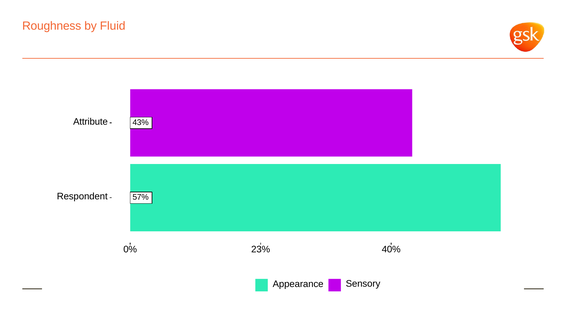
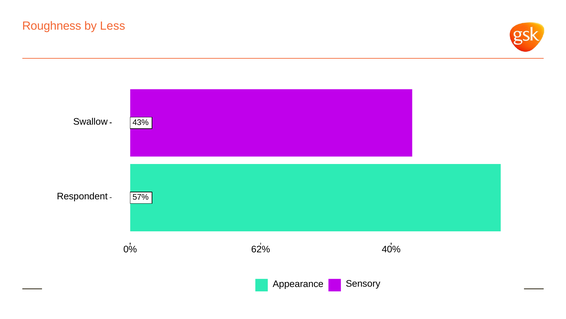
Fluid: Fluid -> Less (113, 26)
Attribute: Attribute -> Swallow (90, 121)
23%: 23% -> 62% (261, 249)
